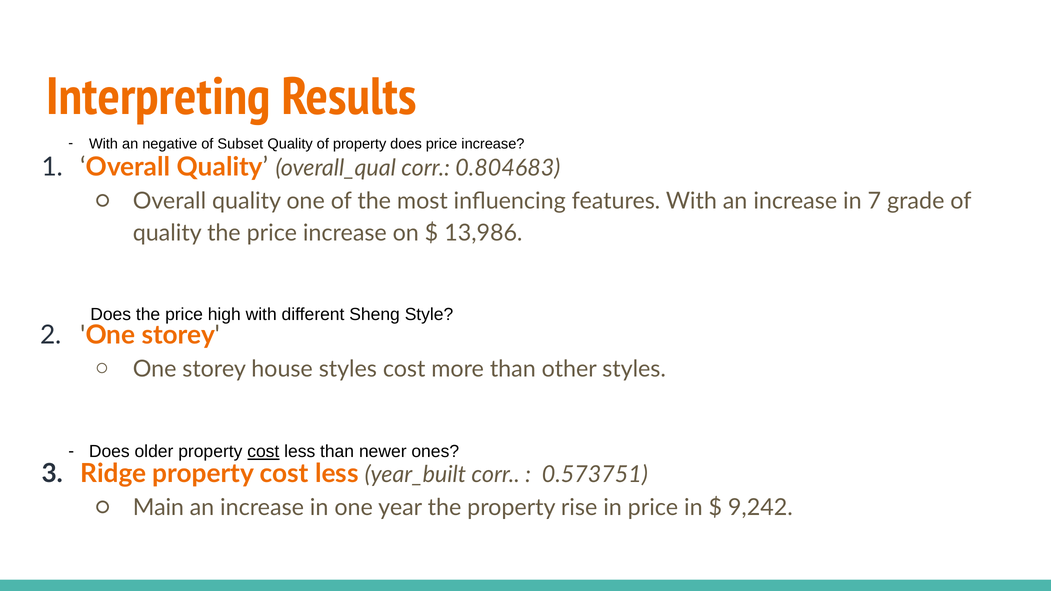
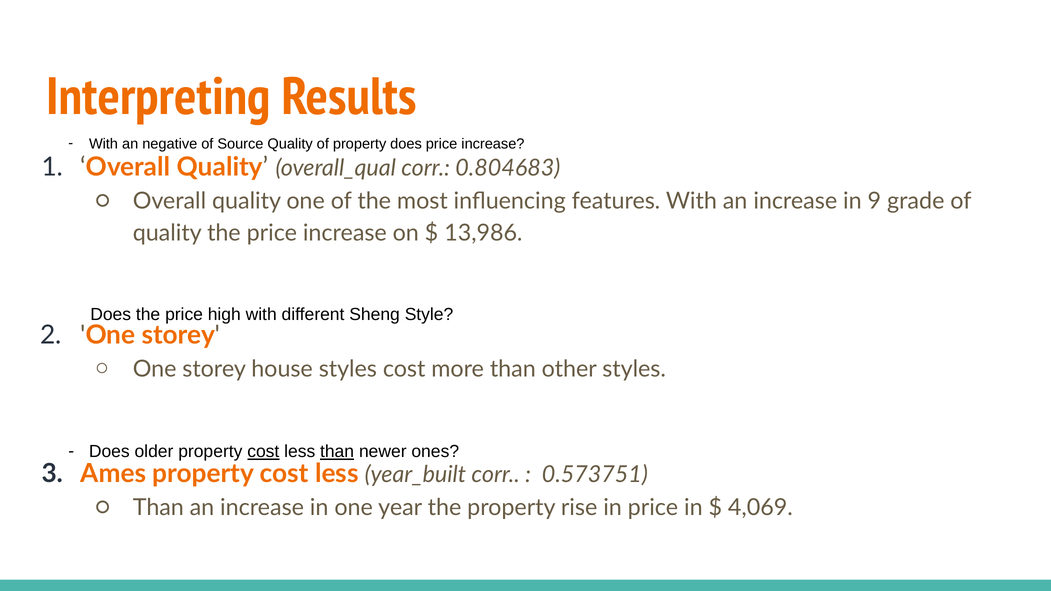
Subset: Subset -> Source (240, 144)
7: 7 -> 9 (874, 201)
than underline: none -> present (337, 452)
Ridge: Ridge -> Ames (113, 474)
Main: Main -> Than (158, 508)
9,242: 9,242 -> 4,069 (760, 508)
